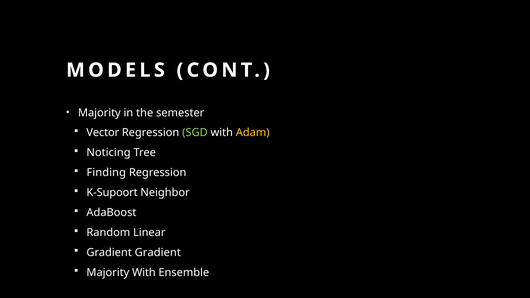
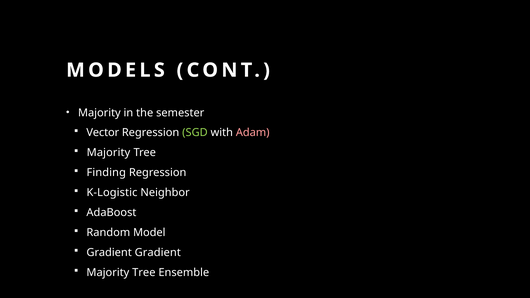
Adam colour: yellow -> pink (253, 133)
Noticing: Noticing -> Majority (108, 153)
K-Supoort: K-Supoort -> K-Logistic (112, 193)
Linear: Linear -> Model (149, 233)
With: With -> Tree (144, 273)
